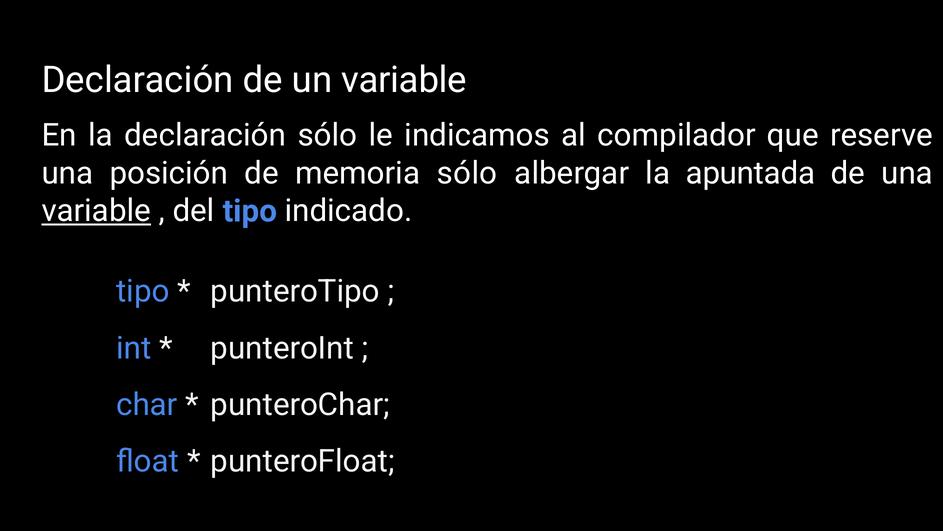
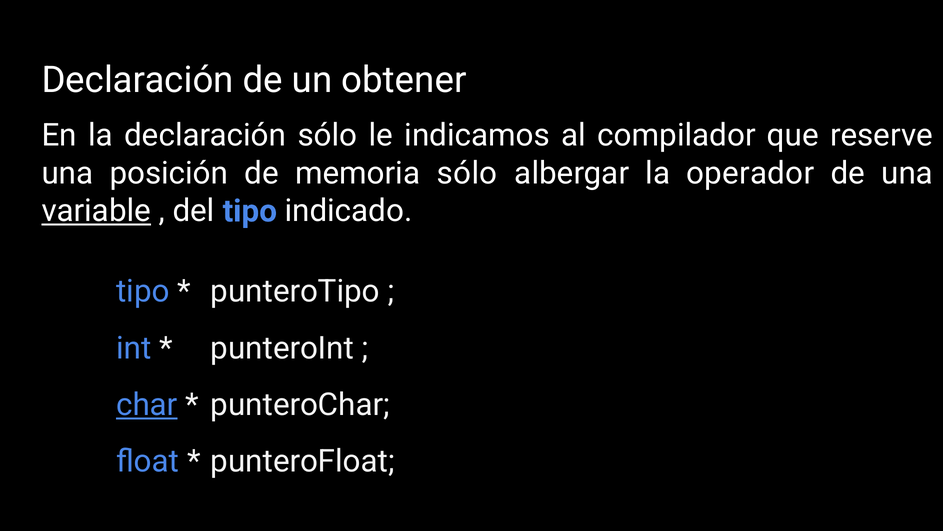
un variable: variable -> obtener (404, 80)
apuntada: apuntada -> operador (750, 173)
char underline: none -> present (147, 404)
